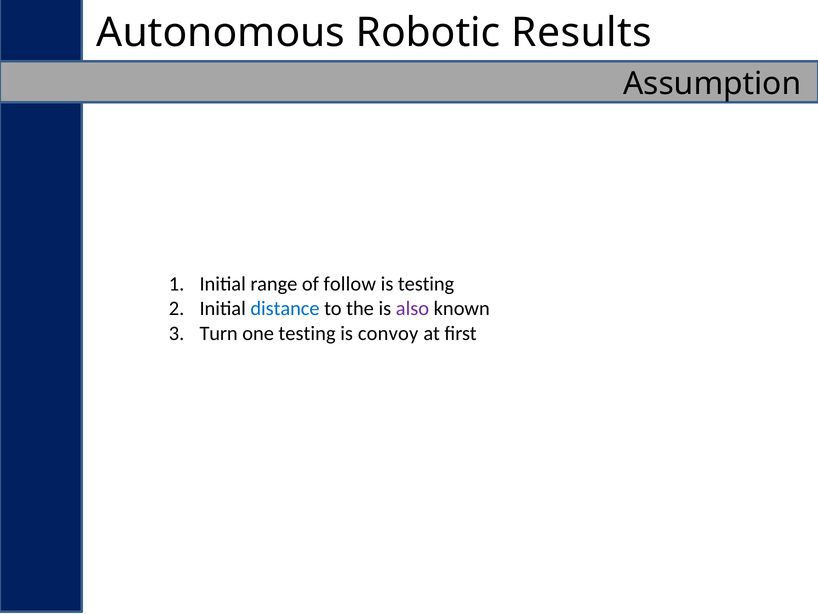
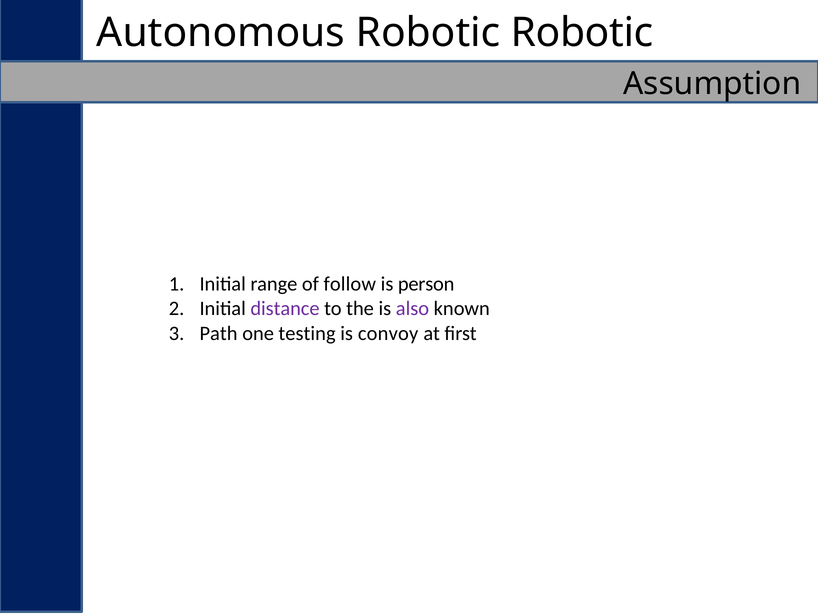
Robotic Results: Results -> Robotic (582, 33)
is testing: testing -> person (426, 284)
distance colour: blue -> purple (285, 308)
Turn: Turn -> Path (219, 333)
